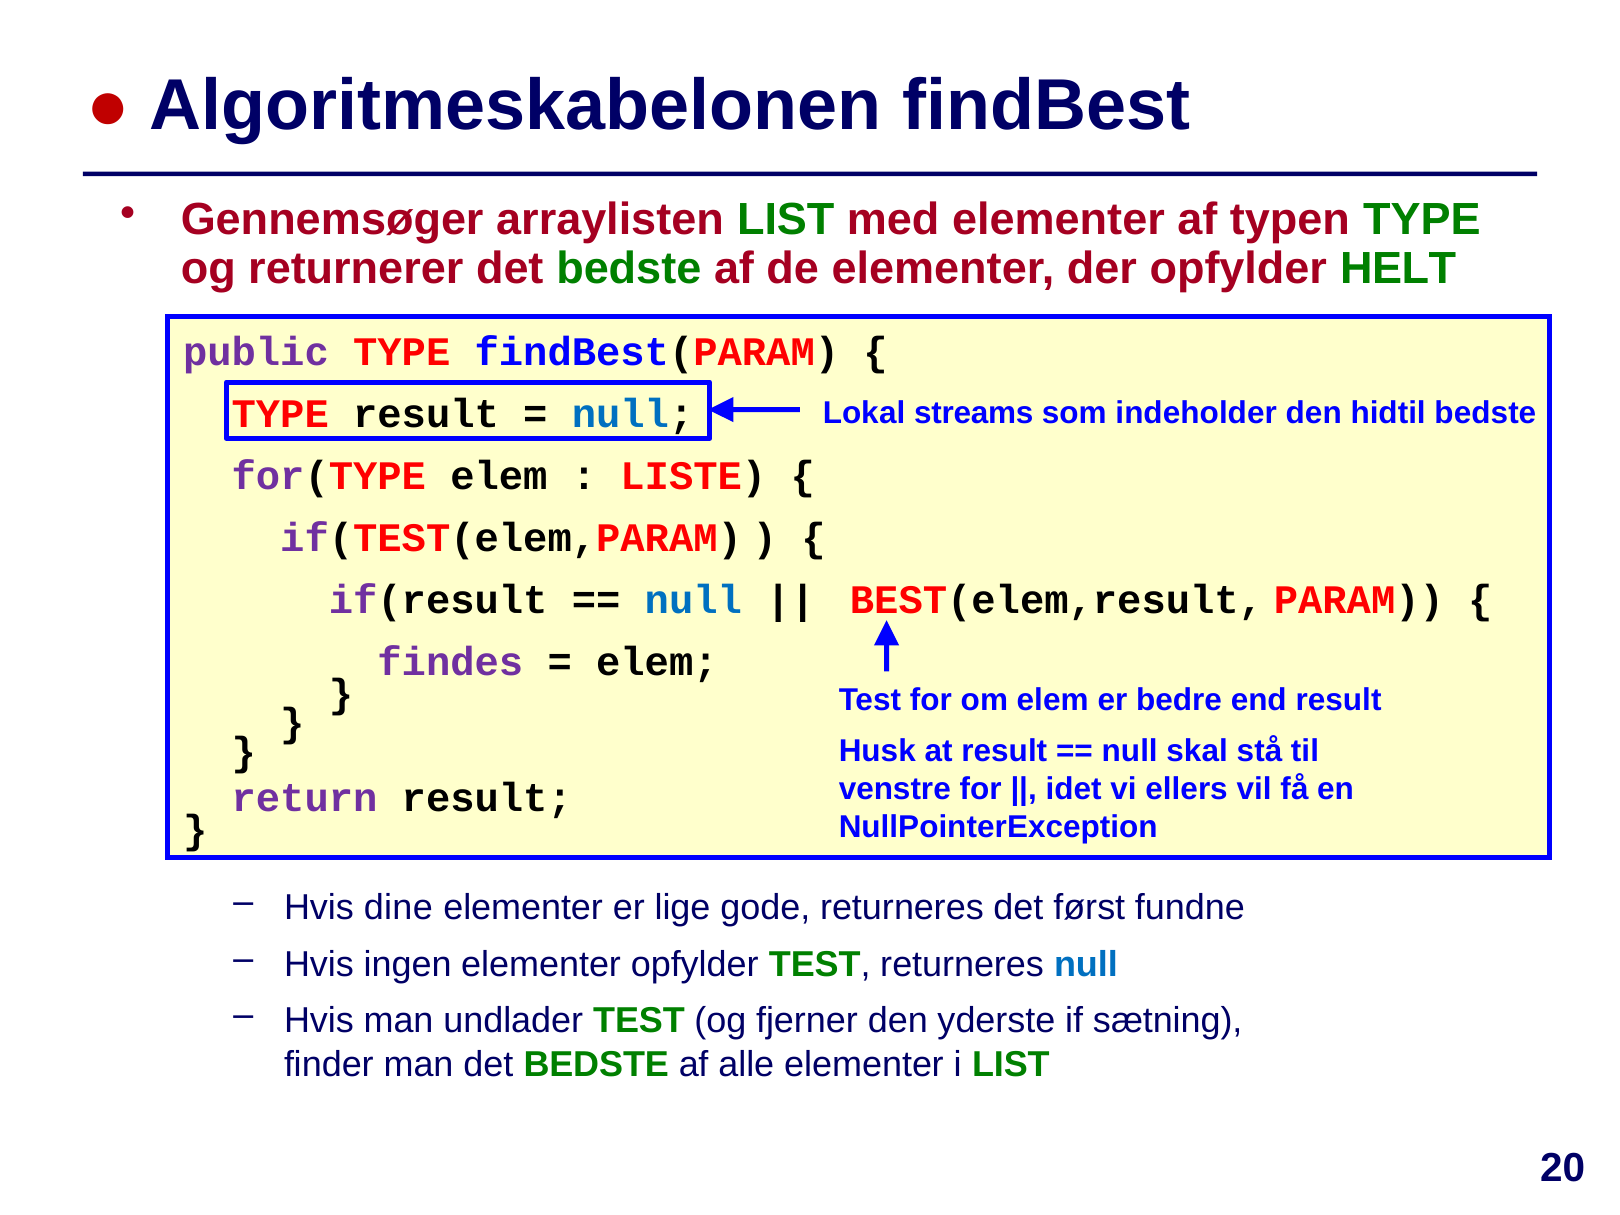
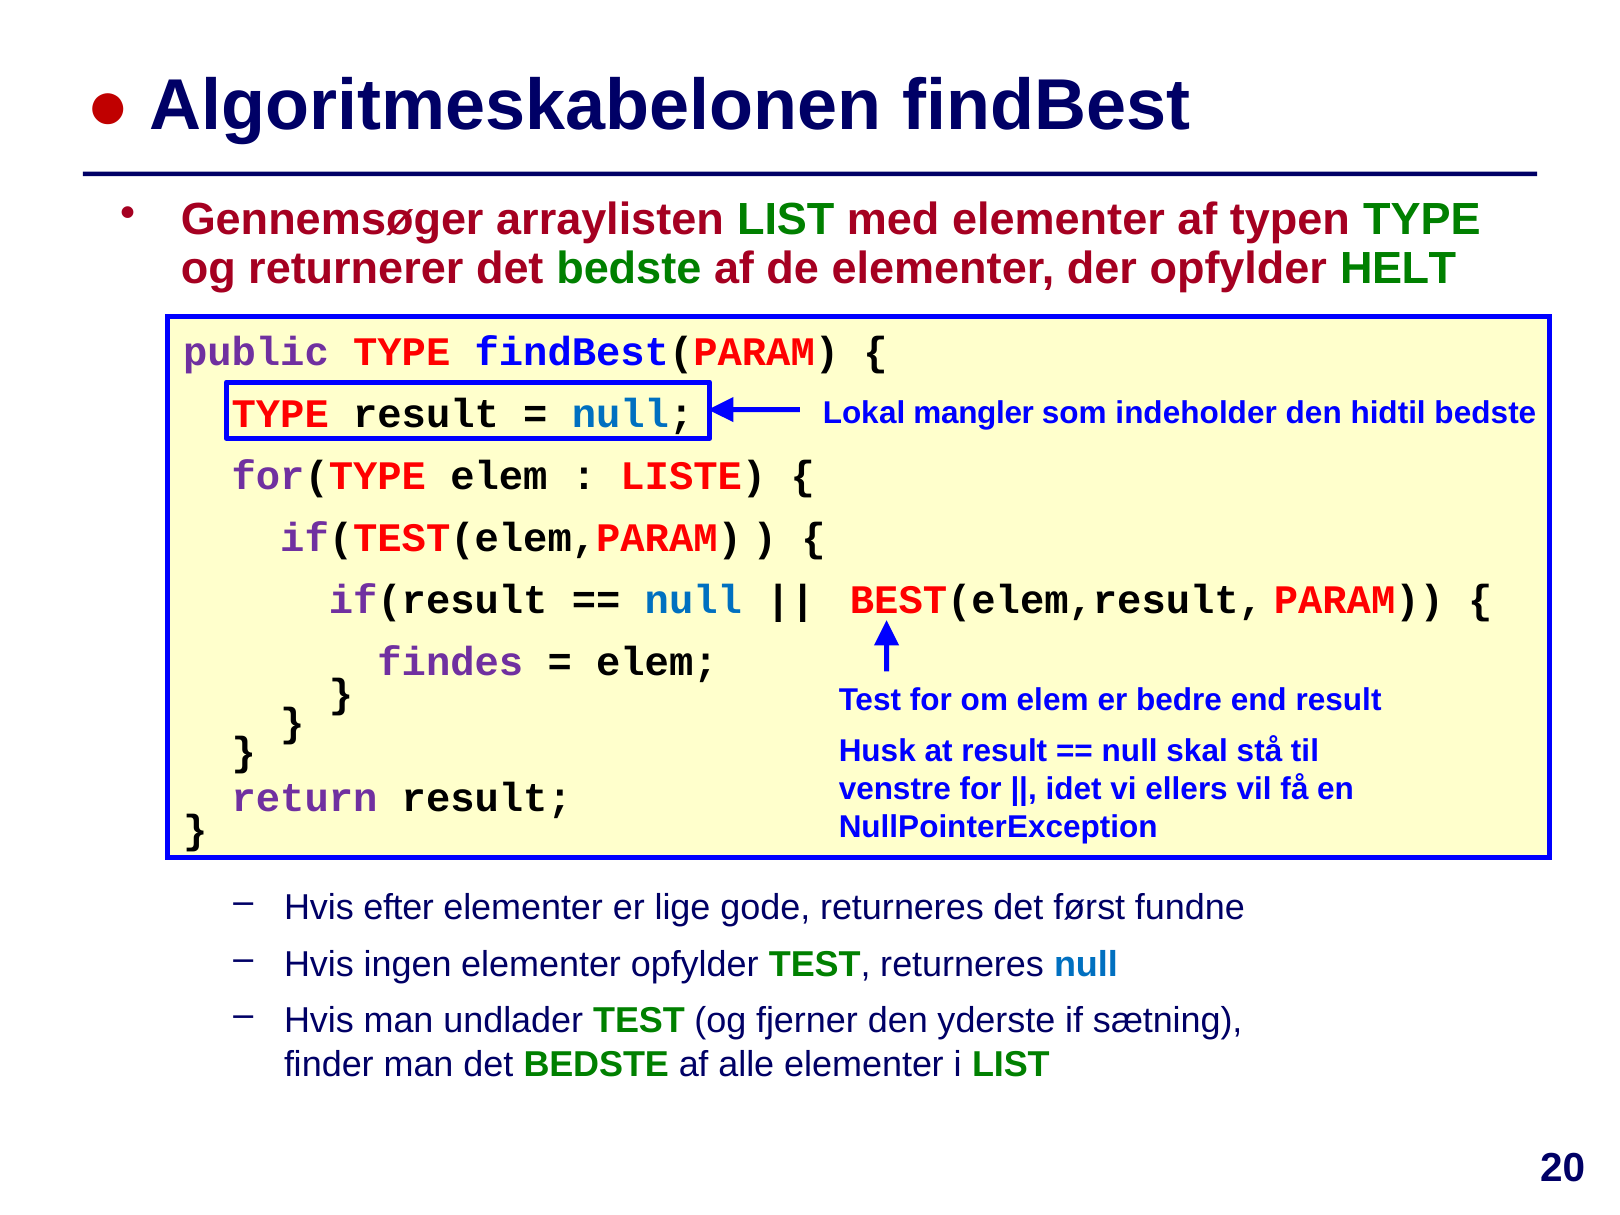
streams: streams -> mangler (974, 414)
dine: dine -> efter (399, 908)
